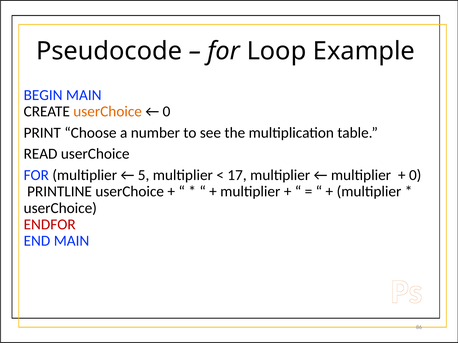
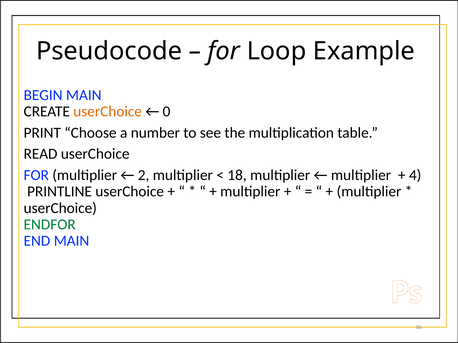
5: 5 -> 2 (144, 175)
17: 17 -> 18 (237, 175)
0: 0 -> 4 (415, 175)
ENDFOR colour: red -> green (50, 225)
